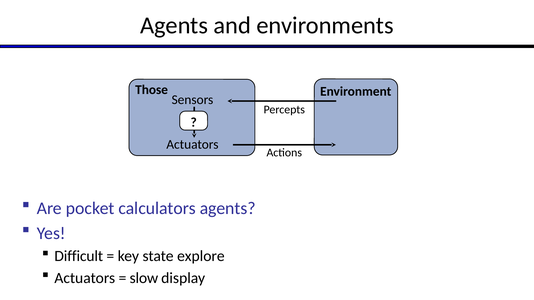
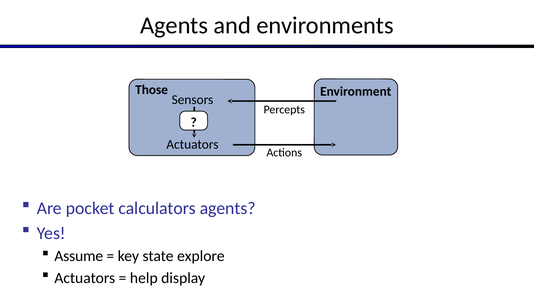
Difficult: Difficult -> Assume (79, 256)
slow: slow -> help (144, 278)
